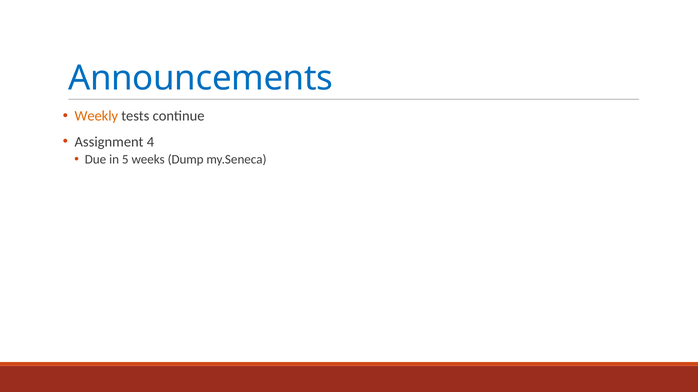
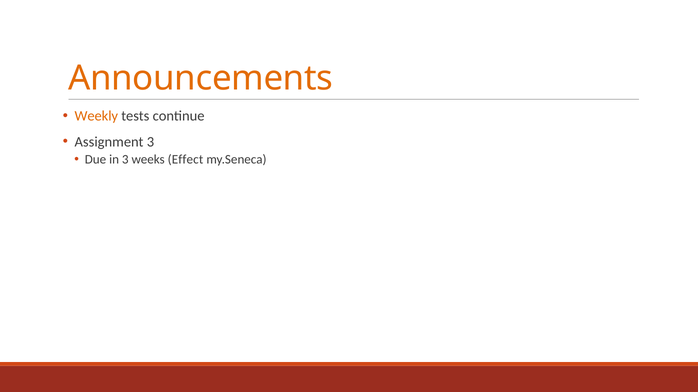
Announcements colour: blue -> orange (201, 78)
Assignment 4: 4 -> 3 (150, 142)
in 5: 5 -> 3 (125, 160)
Dump: Dump -> Effect (185, 160)
